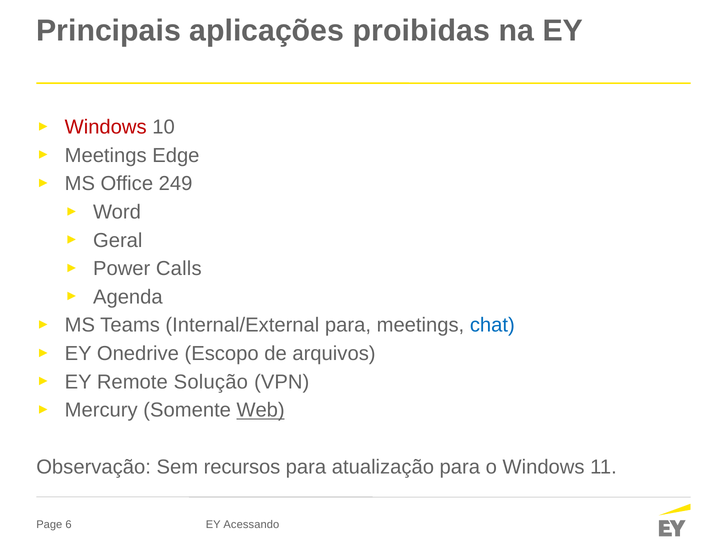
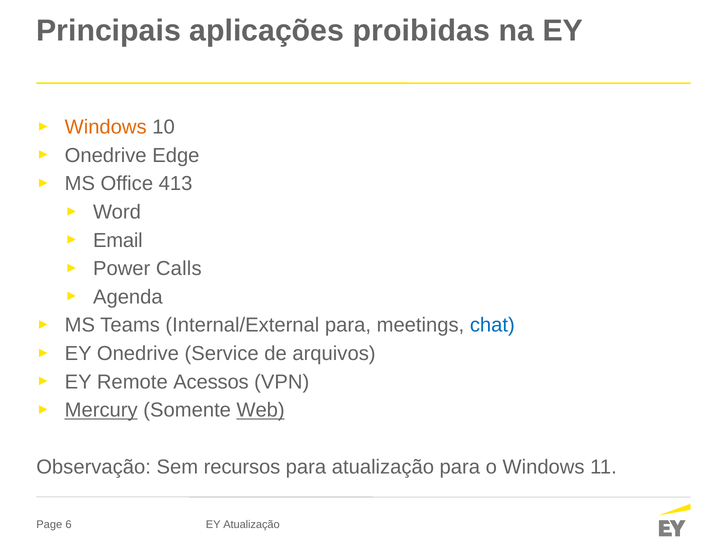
Windows colour: red -> orange (106, 127)
Meetings: Meetings -> Onedrive (106, 155)
249: 249 -> 413 (176, 183)
Geral: Geral -> Email (118, 240)
Escopo: Escopo -> Service (222, 353)
Solução: Solução -> Acessos (211, 381)
Mercury underline: none -> present (101, 410)
EY Acessando: Acessando -> Atualização (251, 524)
